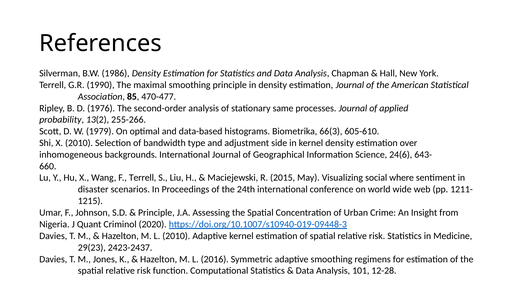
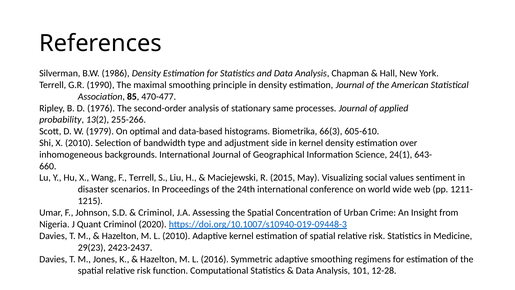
24(6: 24(6 -> 24(1 (401, 154)
where: where -> values (402, 178)
Principle: Principle -> Criminol (156, 212)
